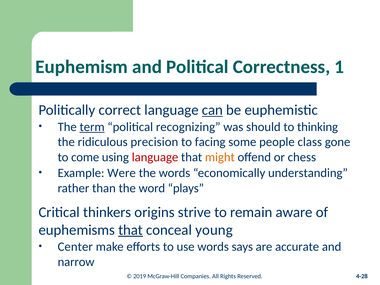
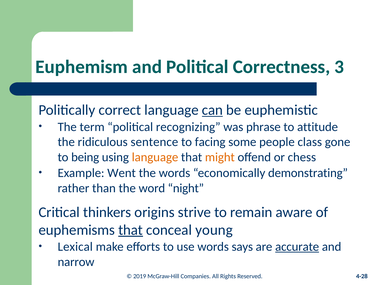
1: 1 -> 3 (339, 67)
term underline: present -> none (92, 127)
should: should -> phrase (263, 127)
thinking: thinking -> attitude (318, 127)
precision: precision -> sentence (154, 142)
come: come -> being (85, 157)
language colour: red -> orange (155, 157)
Were: Were -> Went (122, 173)
understanding: understanding -> demonstrating (308, 173)
plays: plays -> night (186, 188)
Center: Center -> Lexical (75, 247)
accurate underline: none -> present (297, 247)
